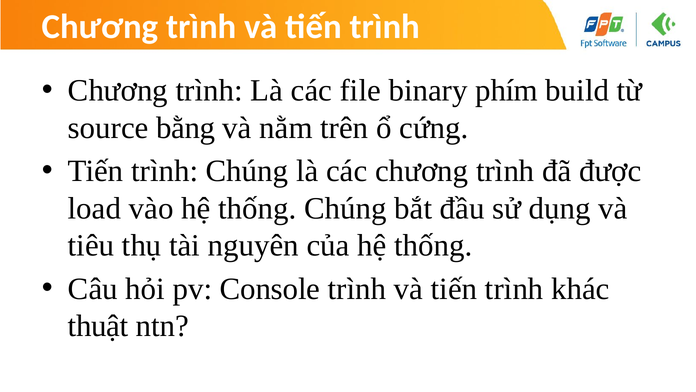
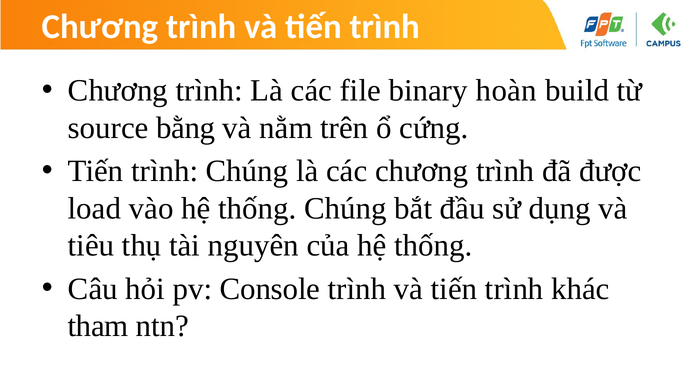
phím: phím -> hoàn (506, 90)
thuật: thuật -> tham (98, 326)
